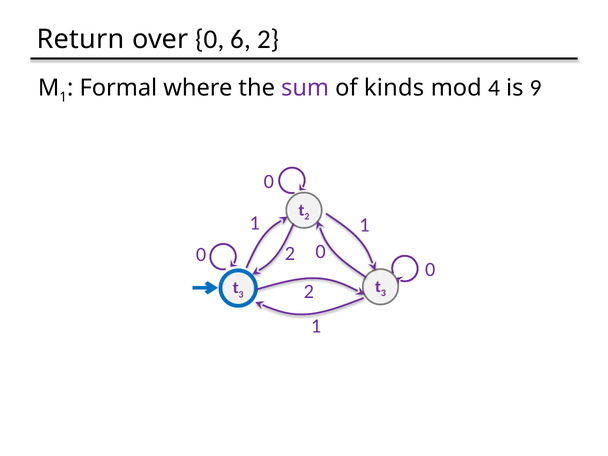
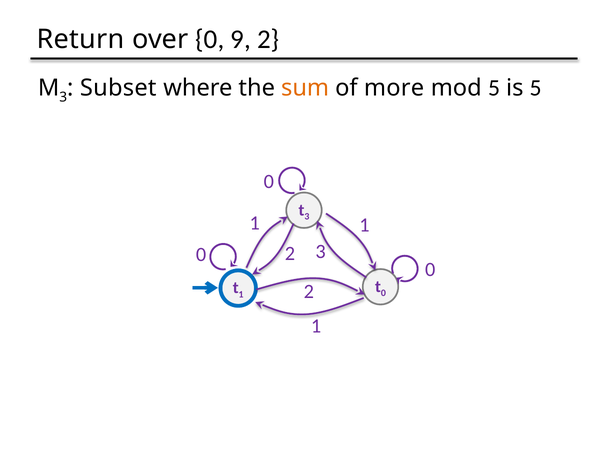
6: 6 -> 9 (241, 39)
1: 1 -> 3 (63, 97)
Formal: Formal -> Subset (118, 88)
sum colour: purple -> orange (305, 88)
kinds: kinds -> more (394, 88)
mod 4: 4 -> 5 (494, 88)
is 9: 9 -> 5 (536, 88)
2: 2 -> 3 (307, 217)
0: 0 -> 3 (321, 252)
3: 3 -> 1 (241, 294)
3: 3 -> 0 (383, 293)
